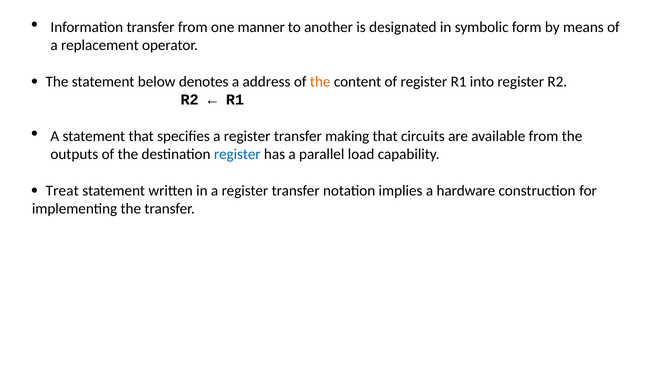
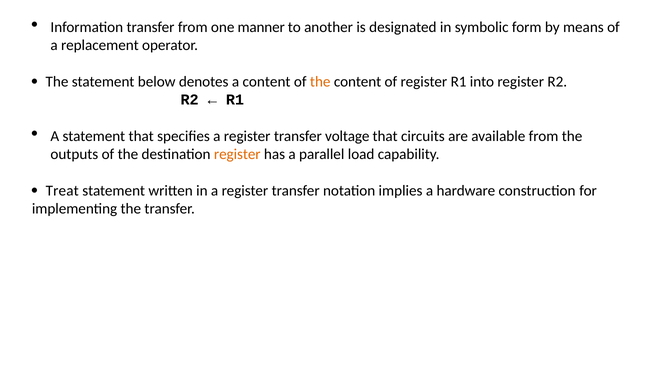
a address: address -> content (267, 82)
making: making -> voltage (347, 136)
register colour: blue -> orange (237, 154)
